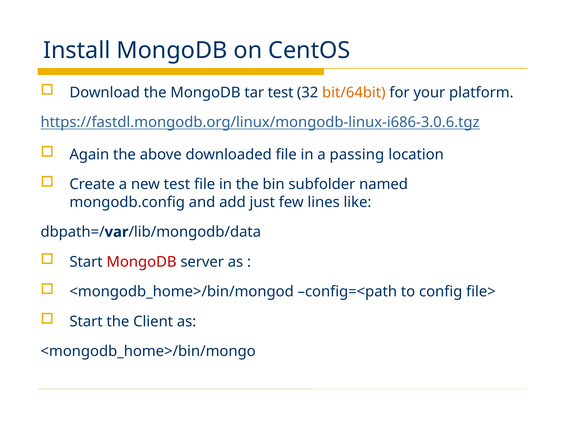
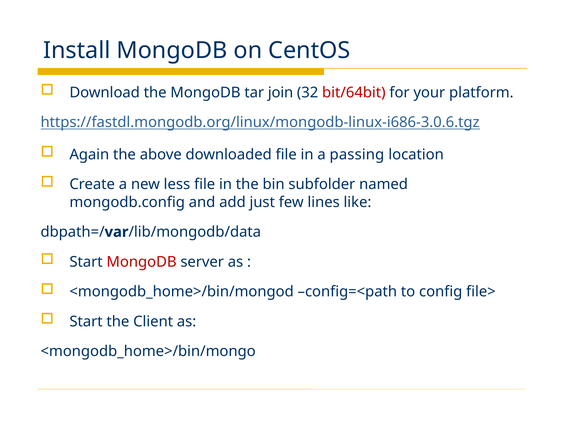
tar test: test -> join (281, 93)
bit/64bit colour: orange -> red (354, 93)
new test: test -> less (177, 184)
